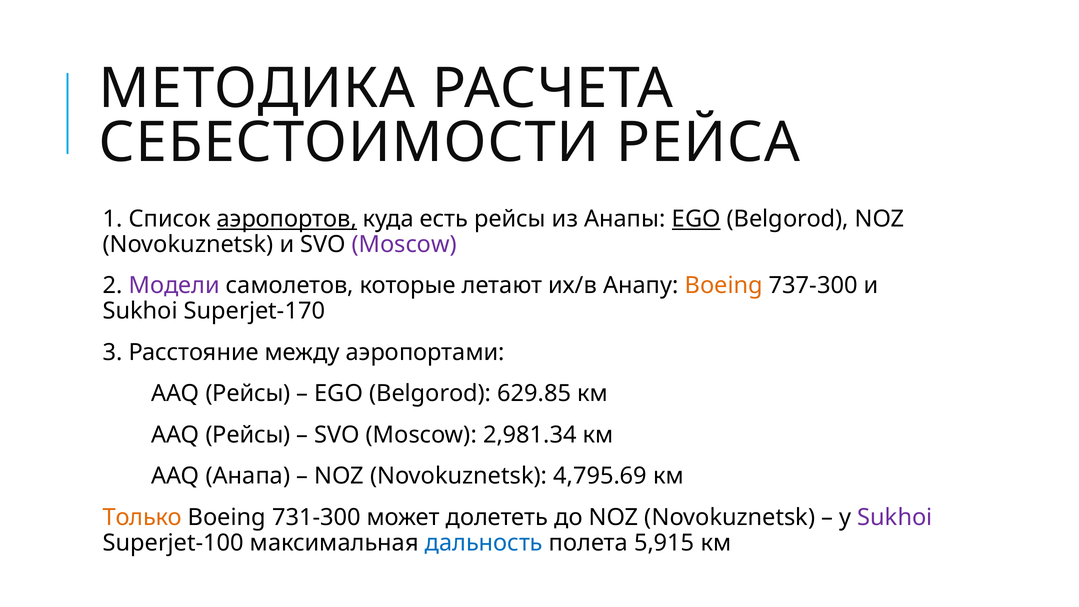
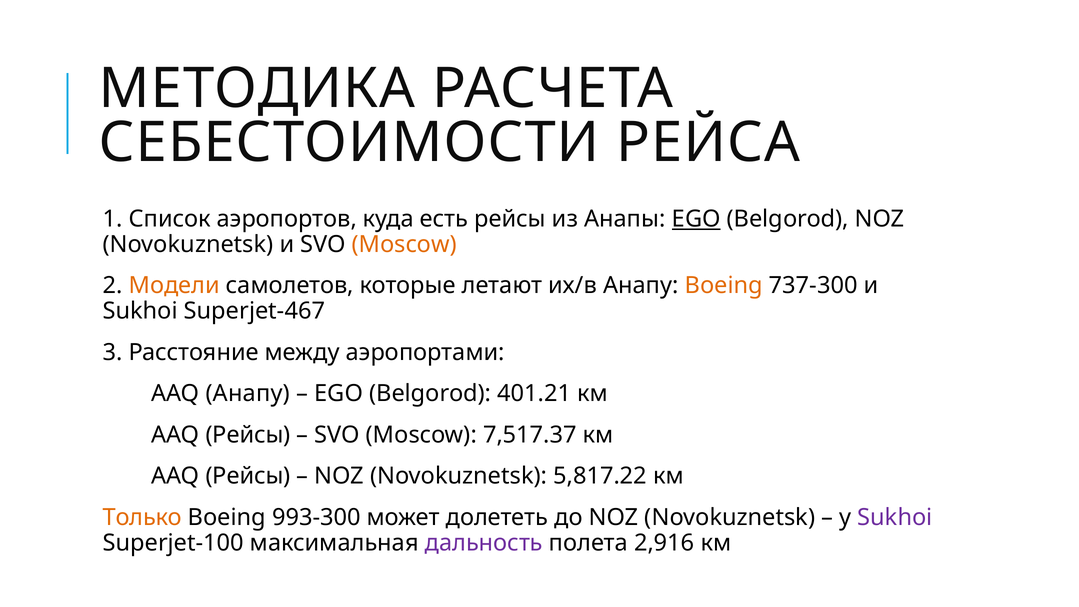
аэропортов underline: present -> none (287, 219)
Moscow colour: purple -> orange (404, 244)
Модели colour: purple -> orange (174, 286)
Superjet-170: Superjet-170 -> Superjet-467 (254, 311)
Рейсы: Рейсы -> Анапу (248, 394)
629.85: 629.85 -> 401.21 (534, 394)
2,981.34: 2,981.34 -> 7,517.37 (530, 435)
Анапа: Анапа -> Рейсы (248, 476)
4,795.69: 4,795.69 -> 5,817.22 (600, 476)
731-300: 731-300 -> 993-300 (316, 517)
дальность colour: blue -> purple (484, 543)
5,915: 5,915 -> 2,916 (664, 543)
